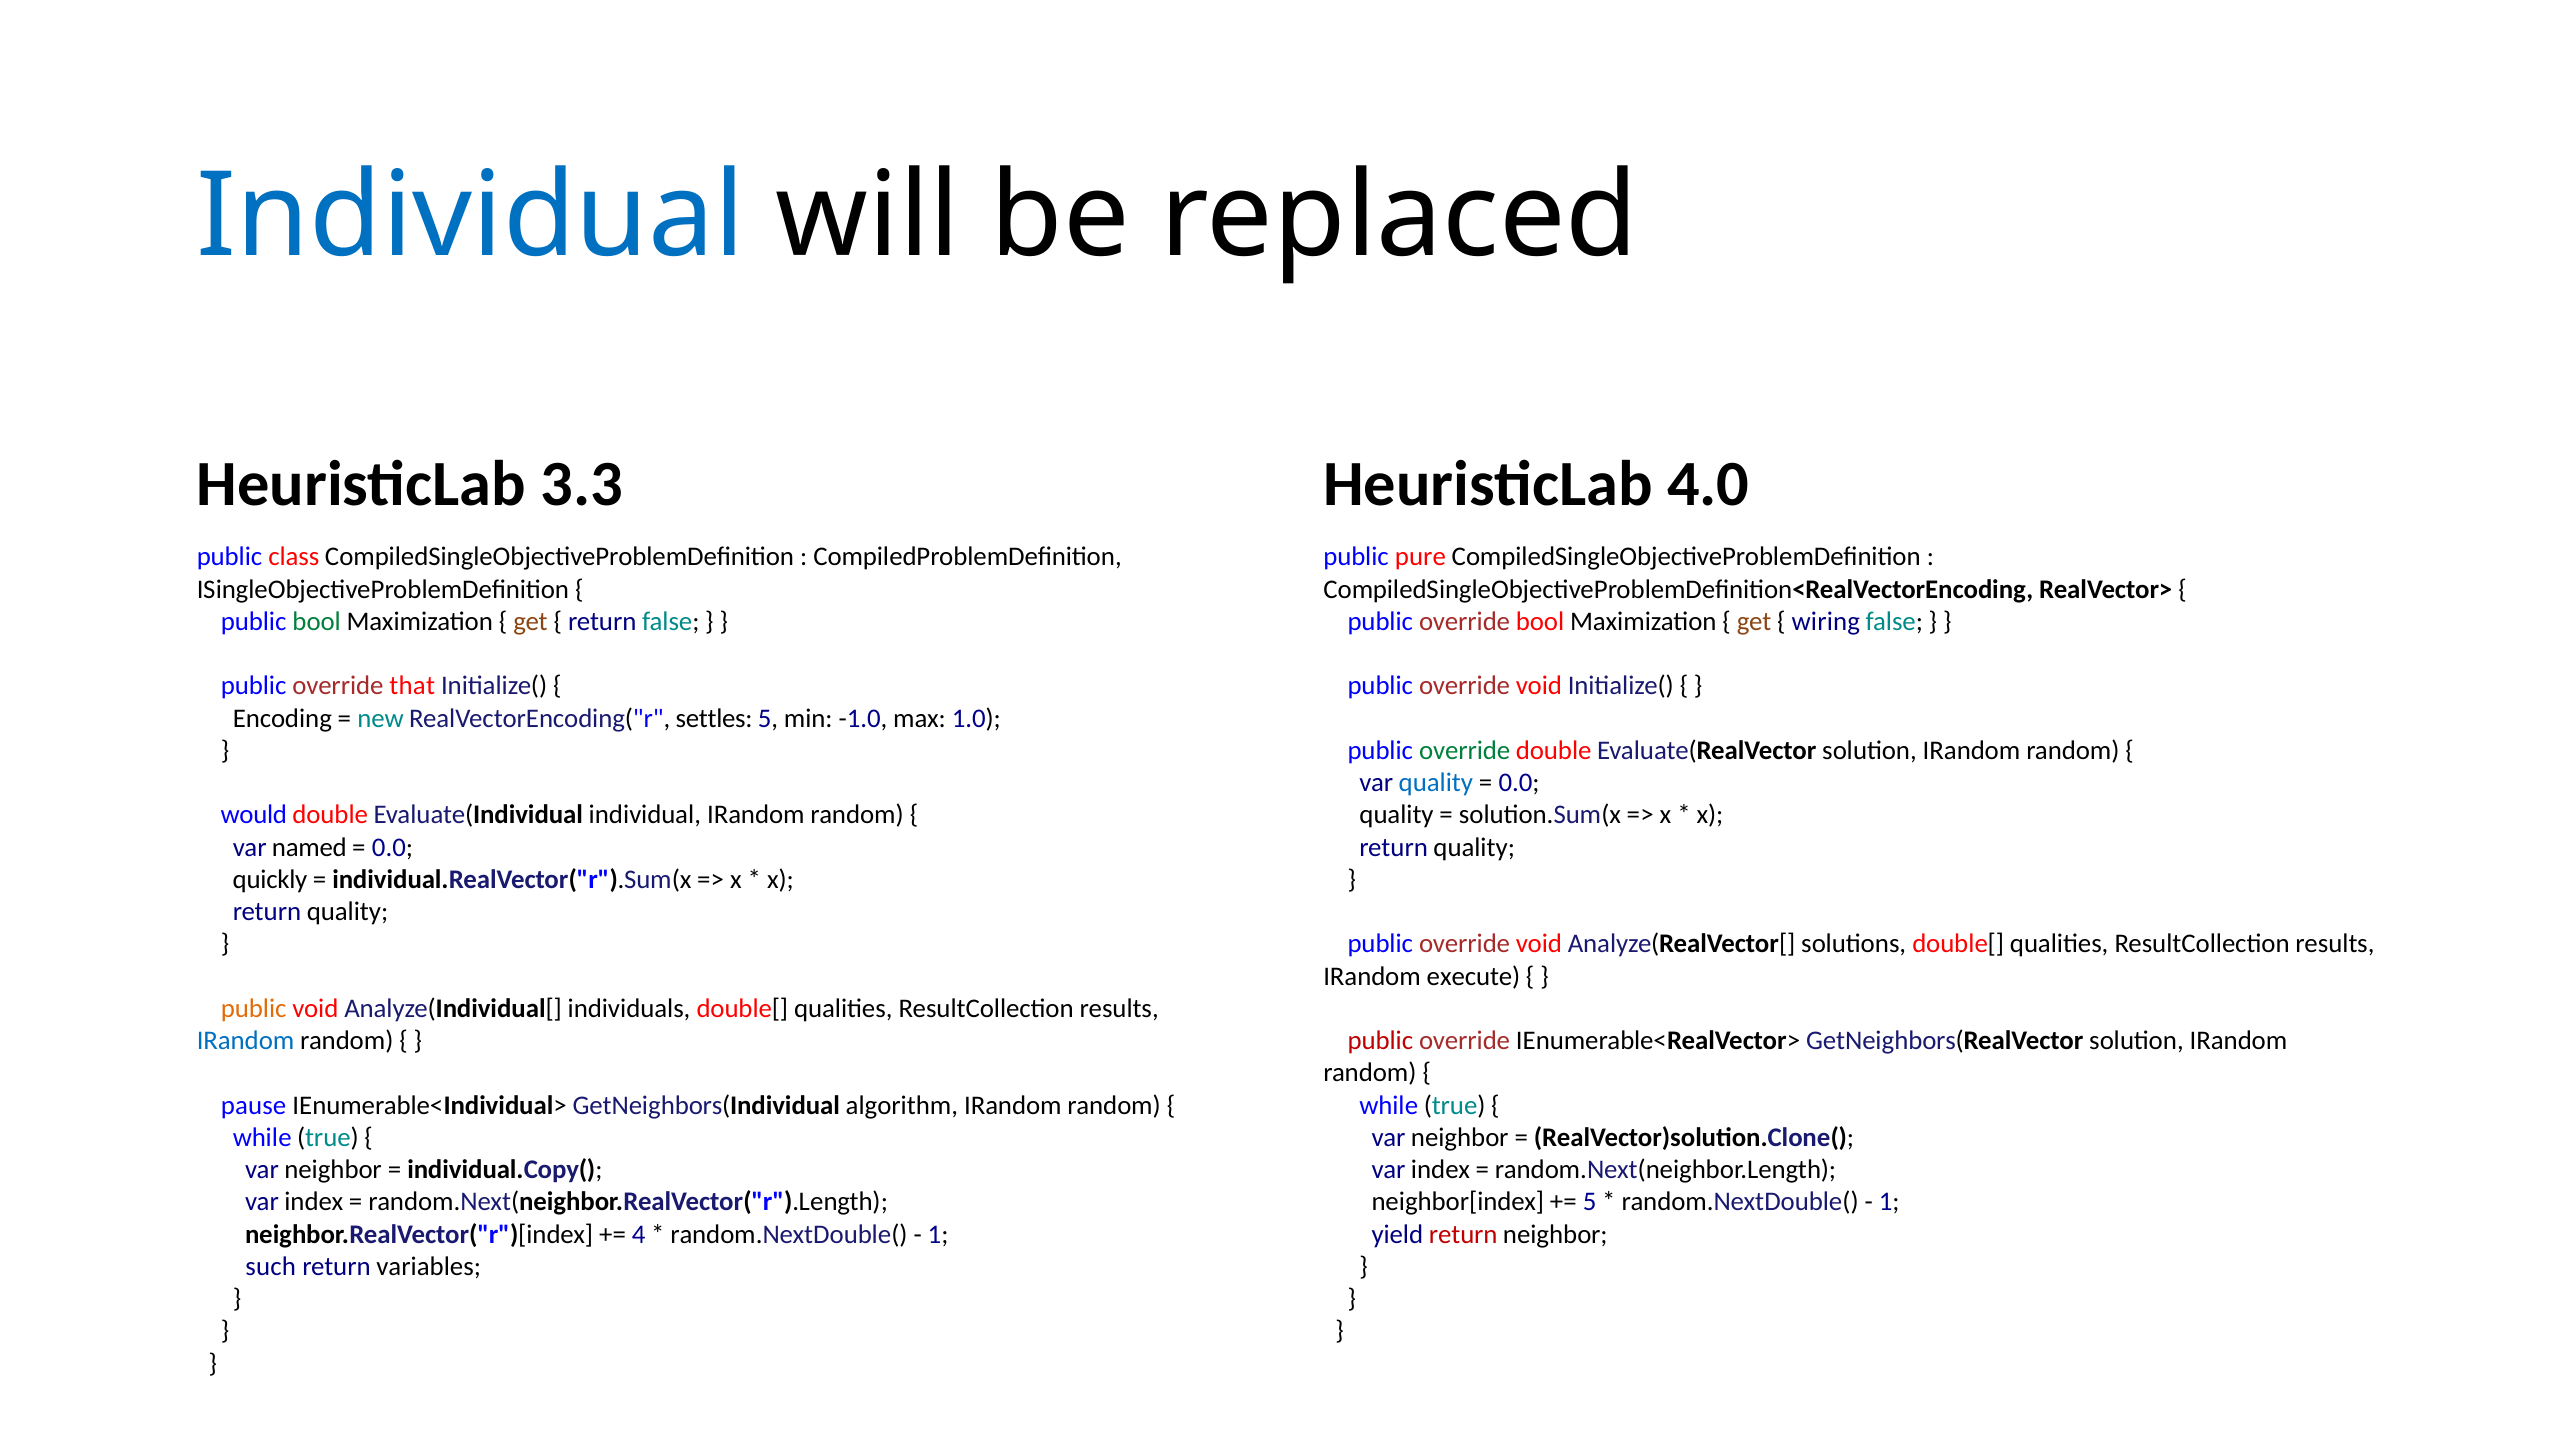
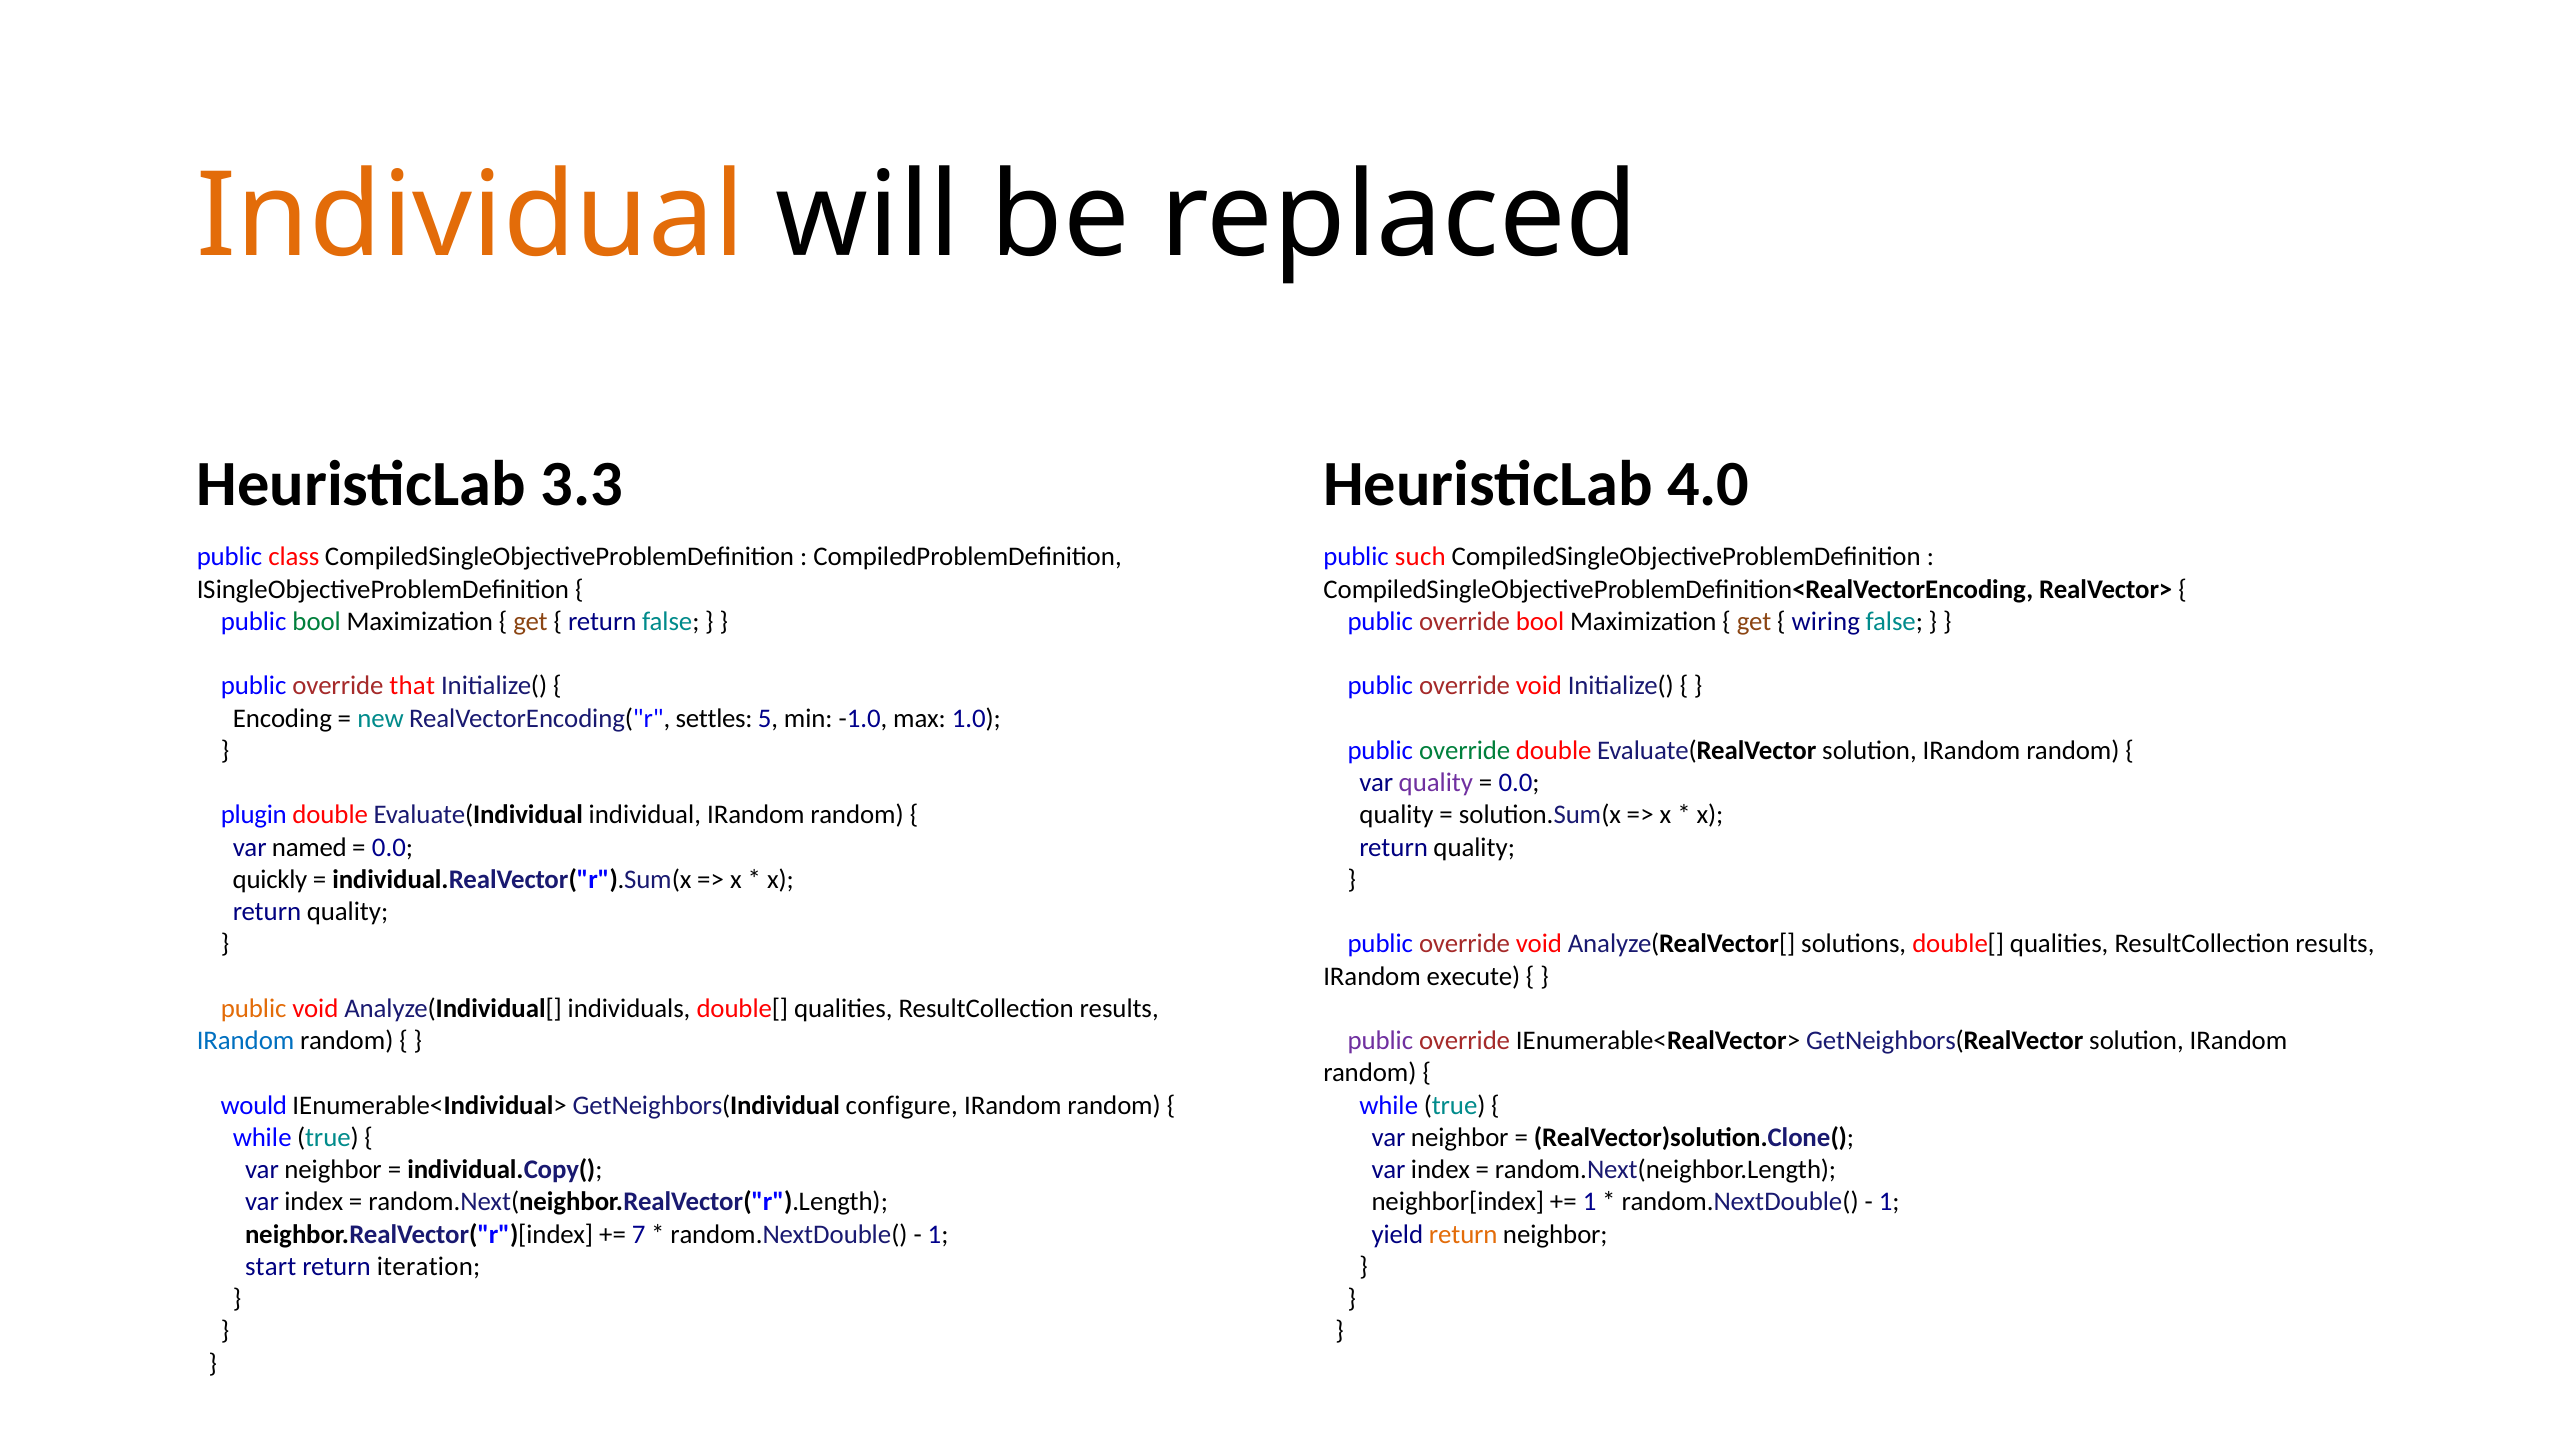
Individual colour: blue -> orange (471, 216)
pure: pure -> such (1420, 557)
quality colour: blue -> purple (1436, 783)
would: would -> plugin (254, 815)
public colour: red -> purple (1380, 1041)
pause: pause -> would (254, 1105)
algorithm: algorithm -> configure (902, 1105)
5: 5 -> 1 (1590, 1202)
4: 4 -> 7 (639, 1234)
return colour: red -> orange (1463, 1234)
such: such -> start (271, 1266)
variables: variables -> iteration (429, 1266)
